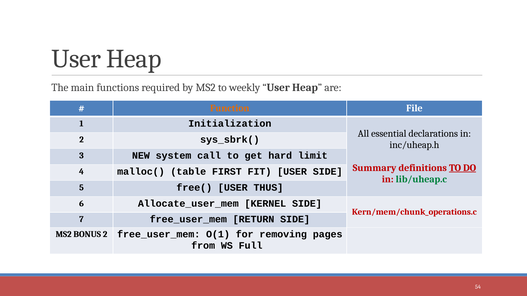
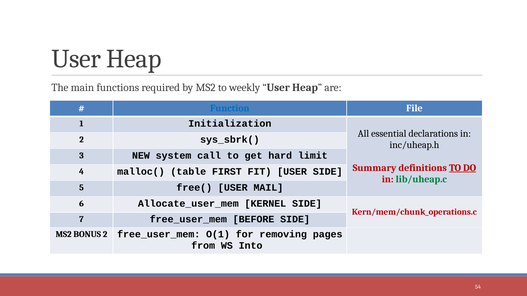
Function colour: orange -> blue (230, 108)
THUS: THUS -> MAIL (268, 188)
RETURN: RETURN -> BEFORE (254, 220)
Full: Full -> Into (251, 246)
